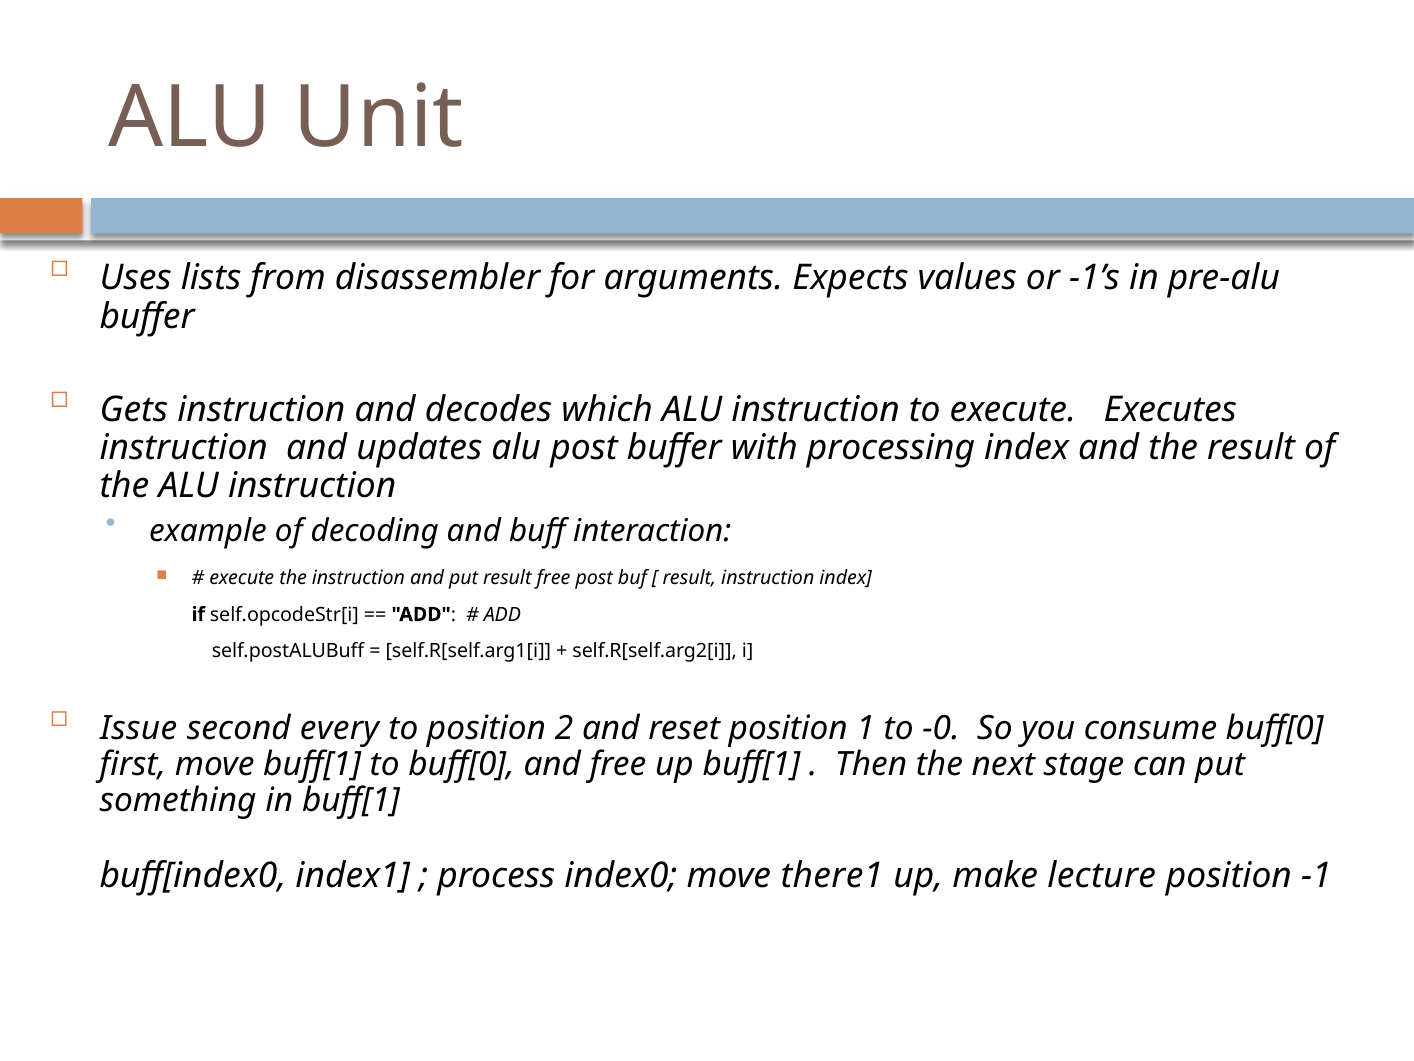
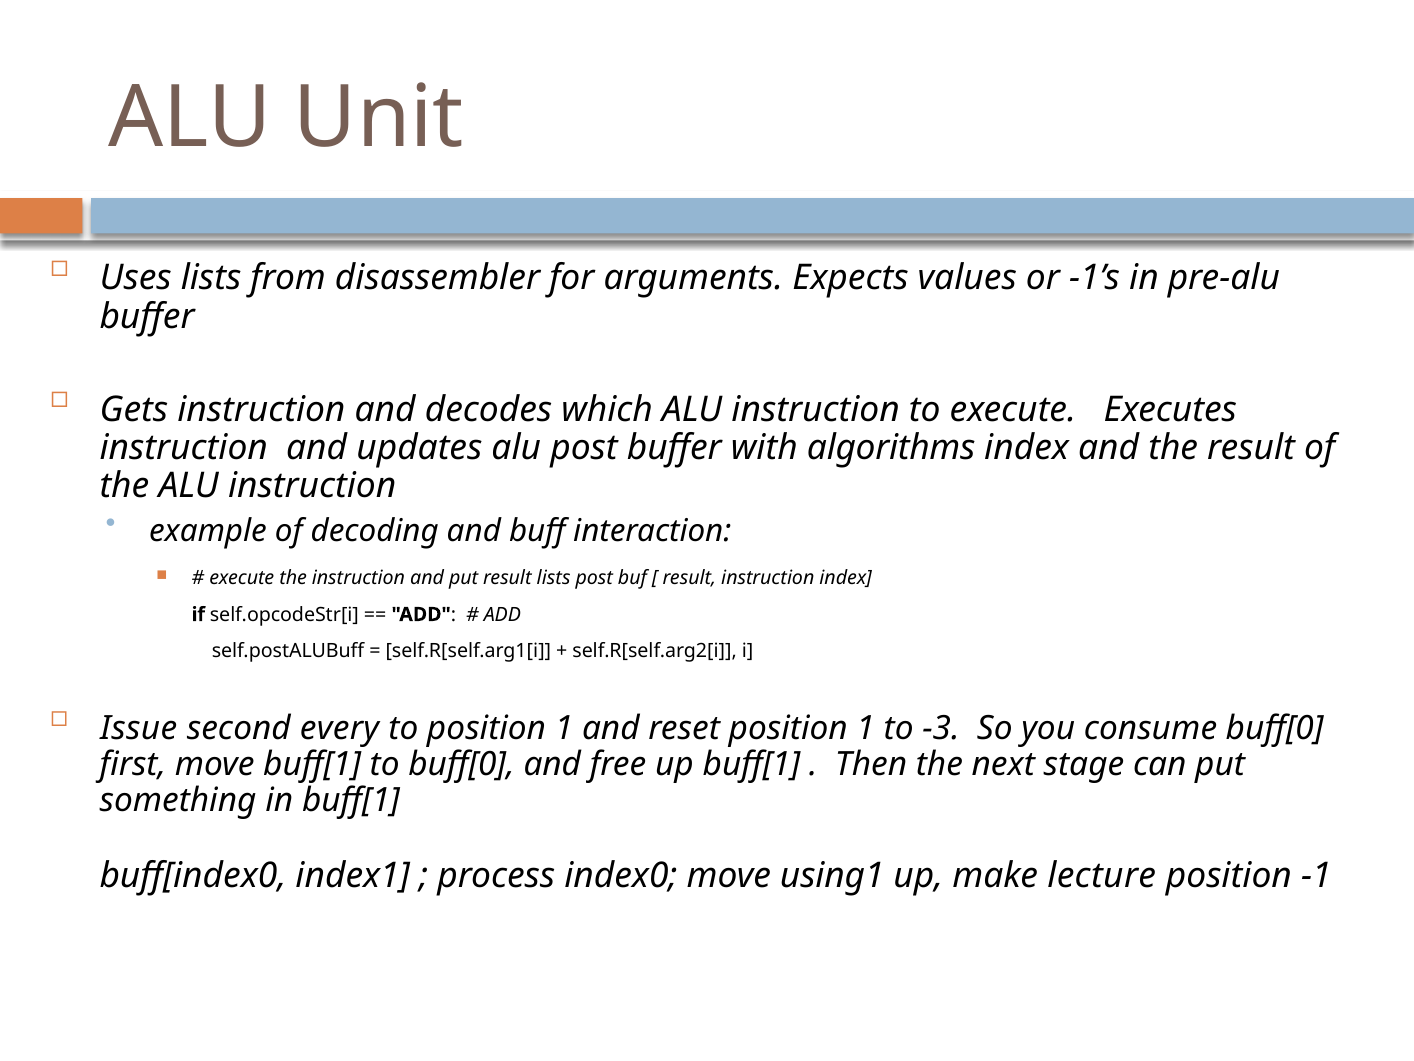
processing: processing -> algorithms (891, 447)
result free: free -> lists (554, 578)
to position 2: 2 -> 1 (564, 728)
-0: -0 -> -3 (941, 728)
there1: there1 -> using1 (832, 876)
